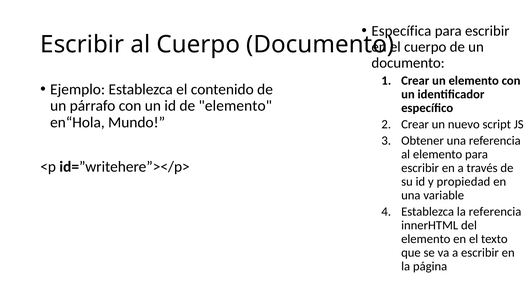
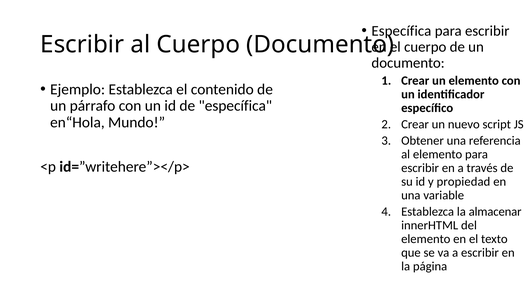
de elemento: elemento -> específica (235, 106)
la referencia: referencia -> almacenar (495, 212)
